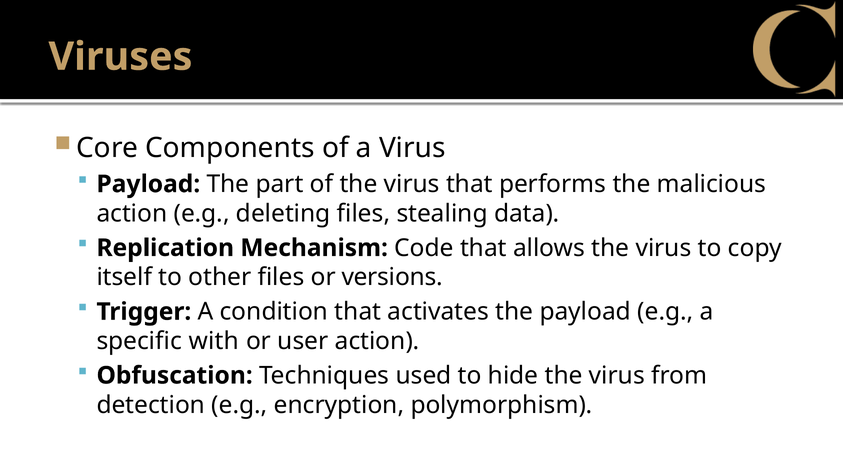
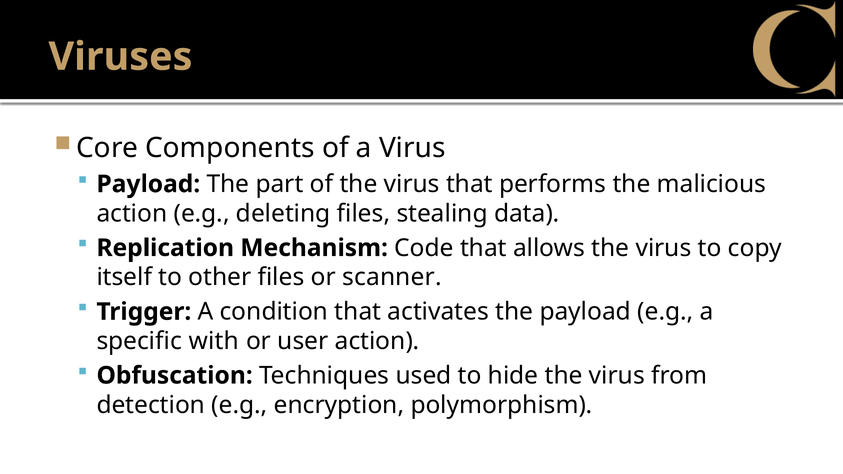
versions: versions -> scanner (392, 277)
